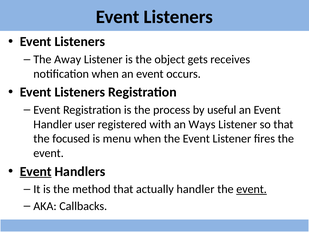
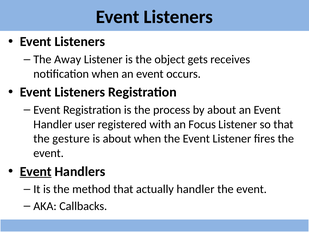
by useful: useful -> about (222, 110)
Ways: Ways -> Focus (202, 124)
focused: focused -> gesture (71, 139)
is menu: menu -> about (117, 139)
event underline: present -> none (252, 189)
